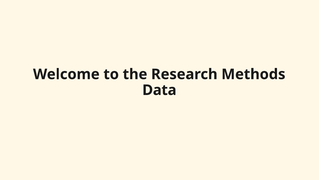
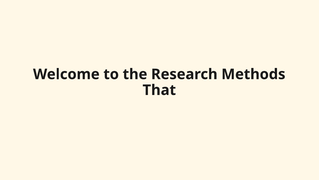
Data: Data -> That (159, 90)
